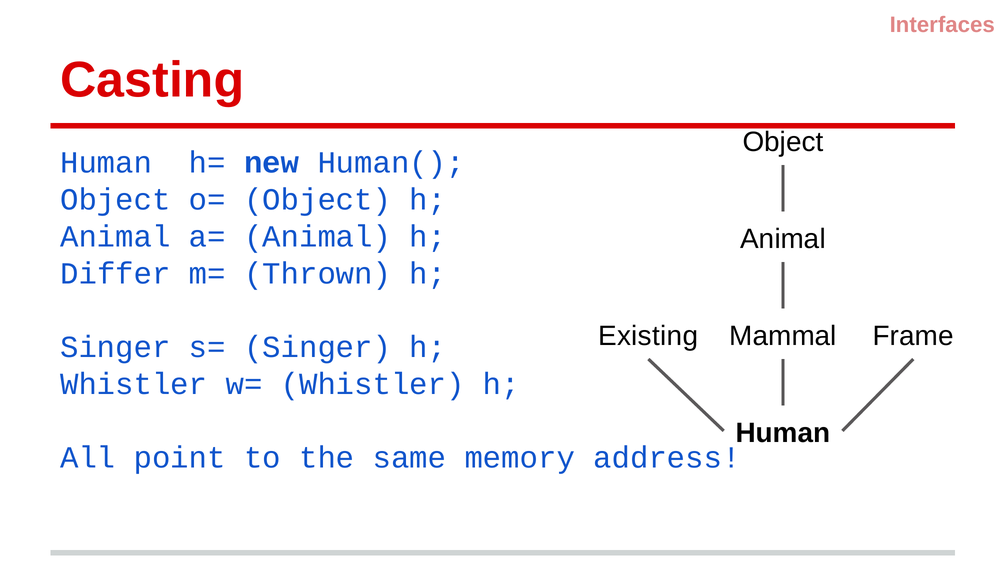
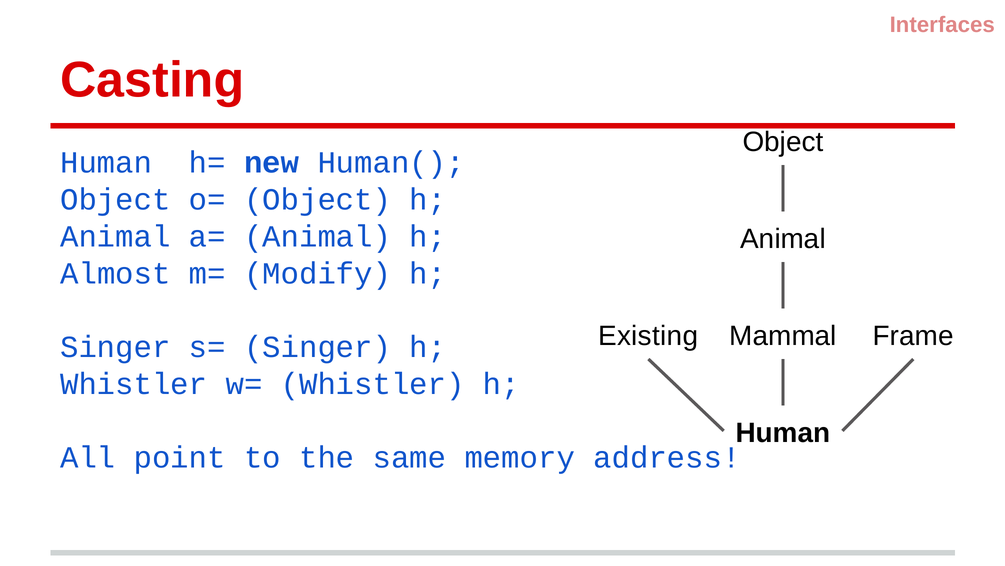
Differ: Differ -> Almost (115, 273)
Thrown: Thrown -> Modify (318, 273)
